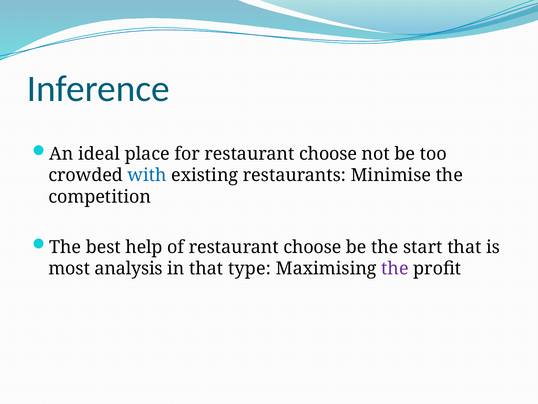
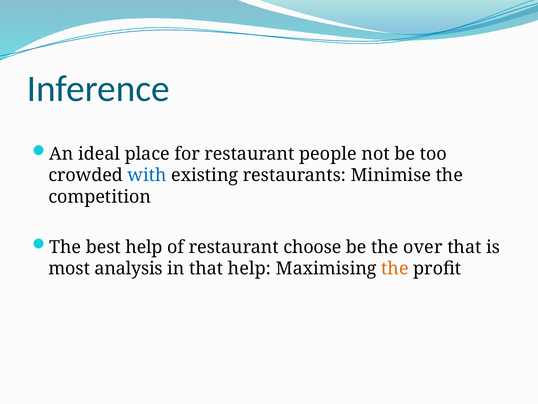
for restaurant choose: choose -> people (328, 154)
start: start -> over (423, 247)
that type: type -> help (250, 268)
the colour: purple -> orange (395, 268)
